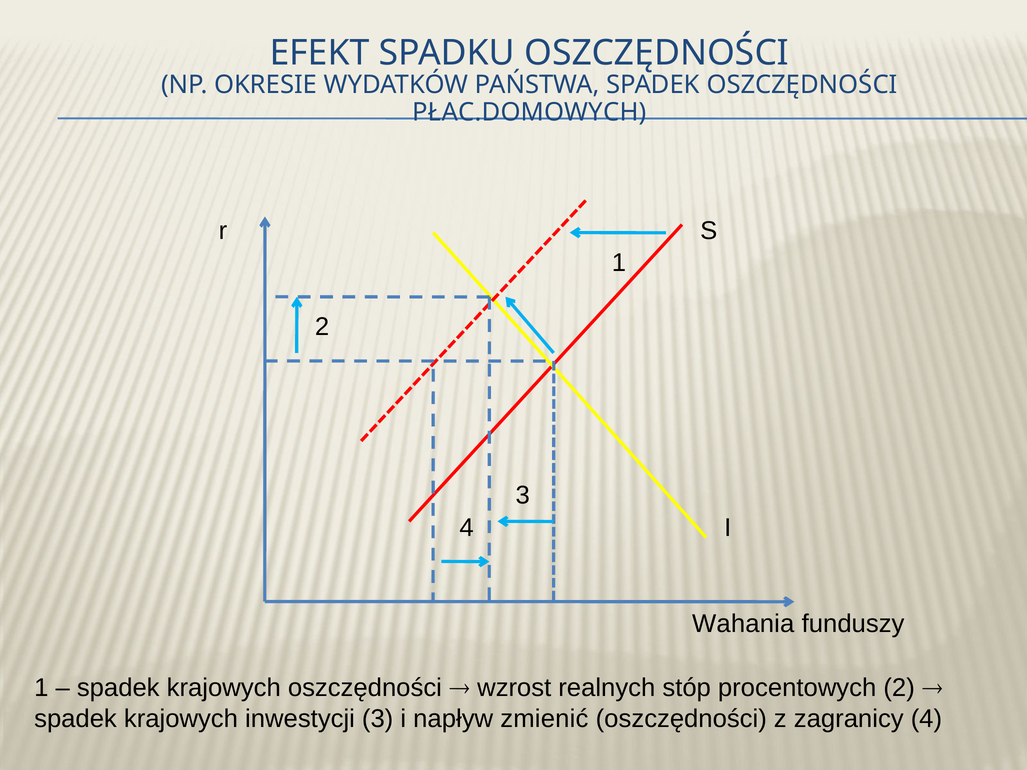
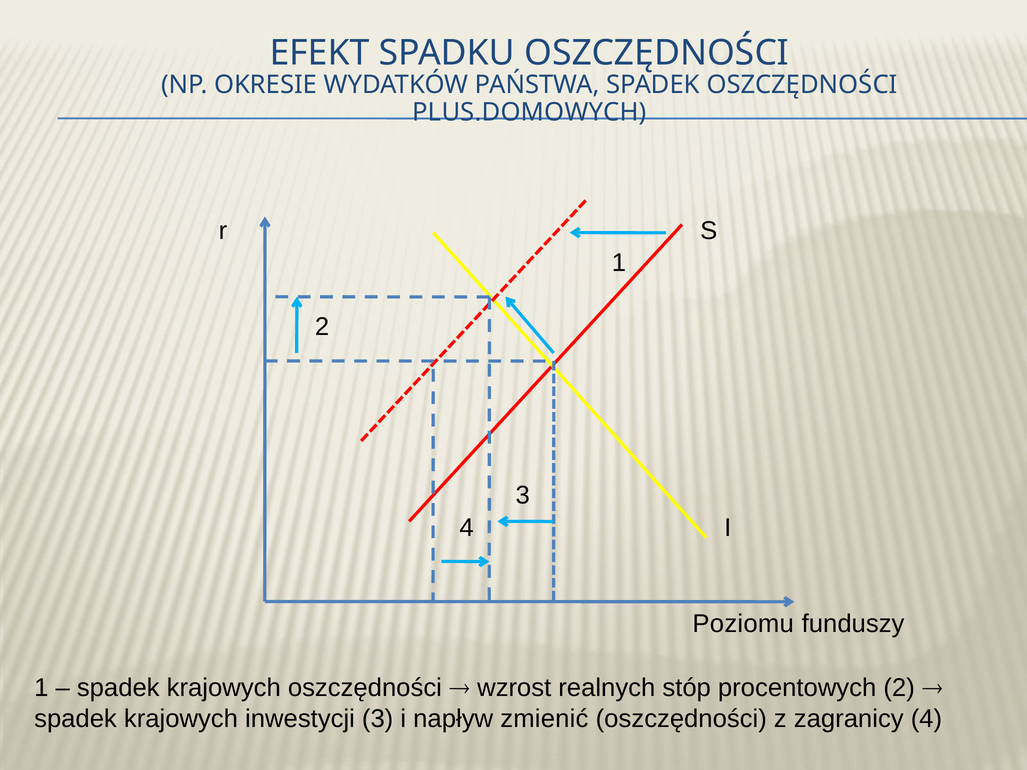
PŁAC.DOMOWYCH: PŁAC.DOMOWYCH -> PLUS.DOMOWYCH (529, 113)
Wahania: Wahania -> Poziomu (743, 624)
